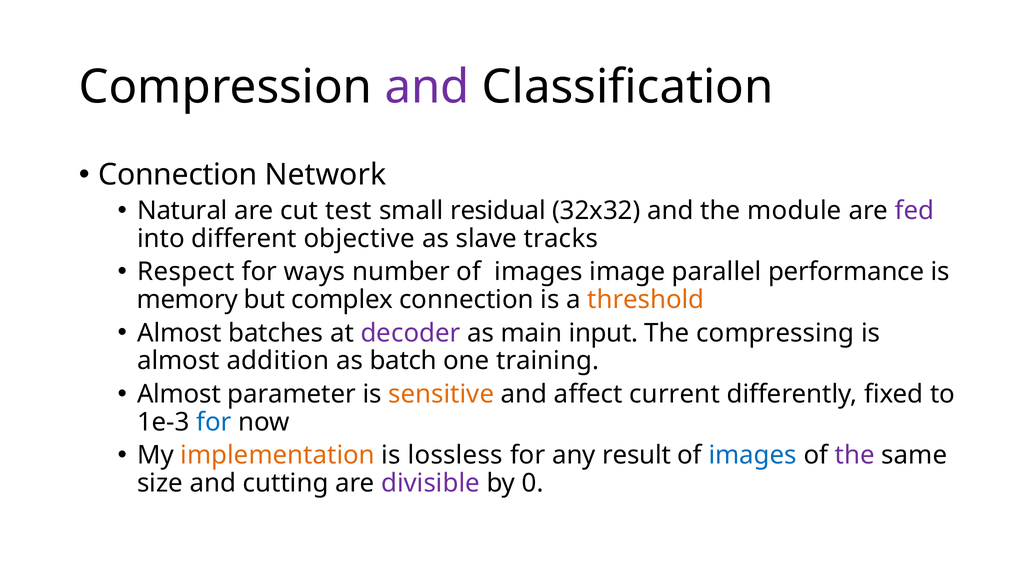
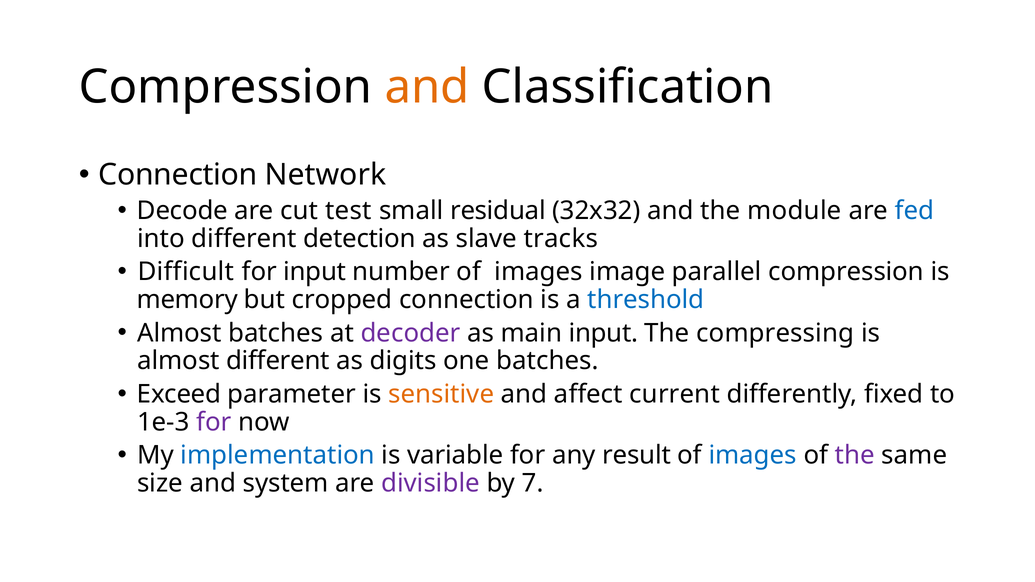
and colour: purple -> orange (427, 87)
Natural: Natural -> Decode (182, 211)
fed colour: purple -> blue (915, 211)
objective: objective -> detection (359, 239)
Respect: Respect -> Difficult (186, 272)
for ways: ways -> input (315, 272)
parallel performance: performance -> compression (846, 272)
complex: complex -> cropped (342, 300)
threshold colour: orange -> blue (646, 300)
almost addition: addition -> different (278, 361)
batch: batch -> digits (403, 361)
one training: training -> batches (548, 361)
Almost: Almost -> Exceed (179, 394)
for colour: blue -> purple (214, 422)
implementation colour: orange -> blue (278, 456)
lossless: lossless -> variable (455, 456)
cutting: cutting -> system (286, 484)
0: 0 -> 7 (533, 484)
